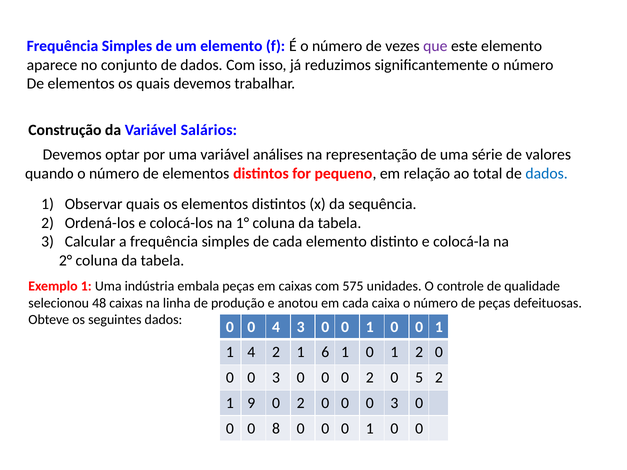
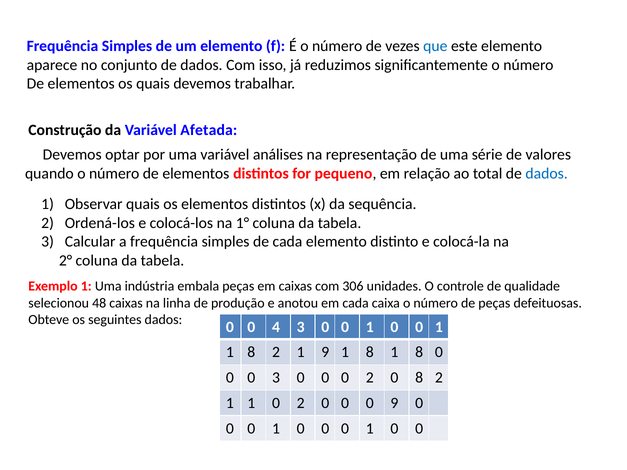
que colour: purple -> blue (435, 46)
Salários: Salários -> Afetada (209, 130)
575: 575 -> 306 (353, 286)
4: 4 -> 8 (251, 352)
1 6: 6 -> 9 (325, 352)
0: 0 -> 8 (370, 352)
2: 2 -> 8 (419, 352)
0 5: 5 -> 8 (419, 378)
9: 9 -> 1 (251, 403)
3: 3 -> 9 (394, 403)
8: 8 -> 1 (276, 429)
